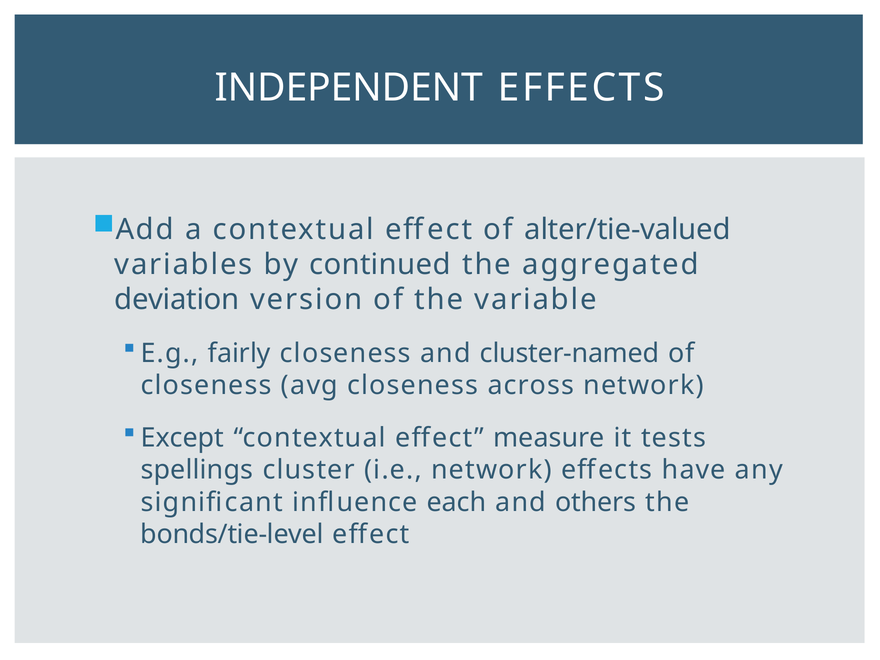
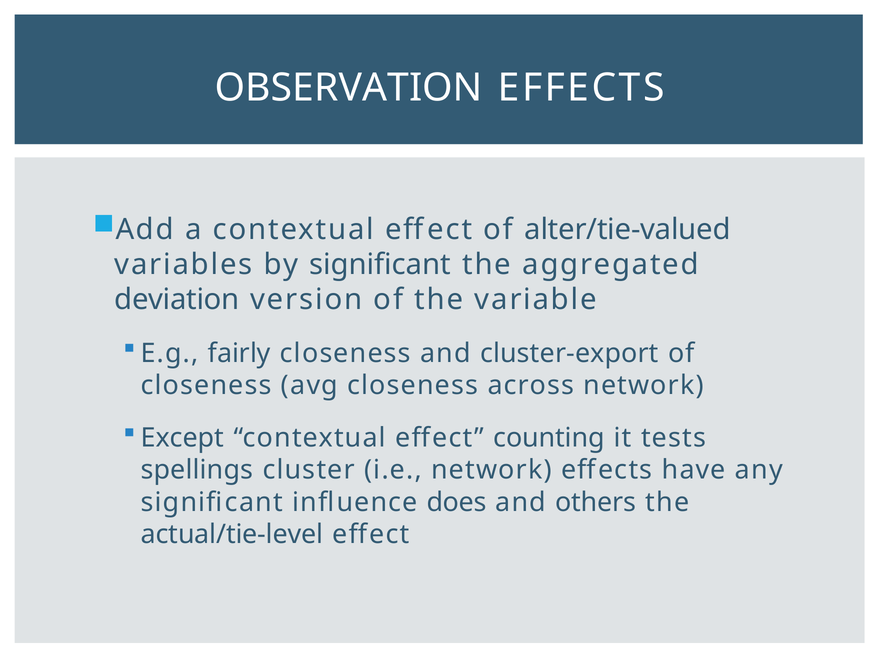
INDEPENDENT: INDEPENDENT -> OBSERVATION (349, 88)
by continued: continued -> significant (380, 265)
cluster-named: cluster-named -> cluster-export (569, 353)
measure: measure -> counting (549, 438)
each: each -> does (457, 502)
bonds/tie-level: bonds/tie-level -> actual/tie-level (232, 534)
